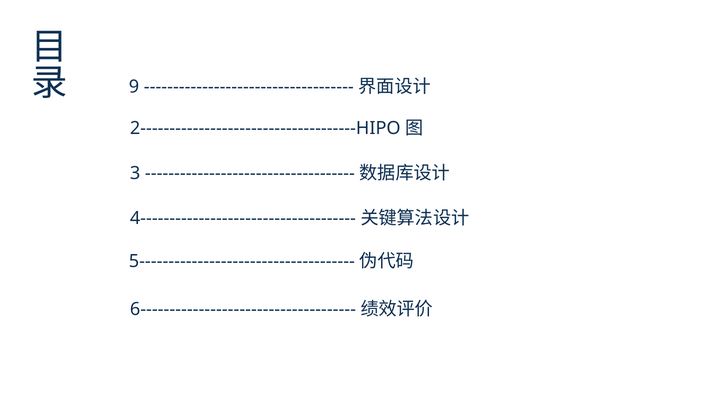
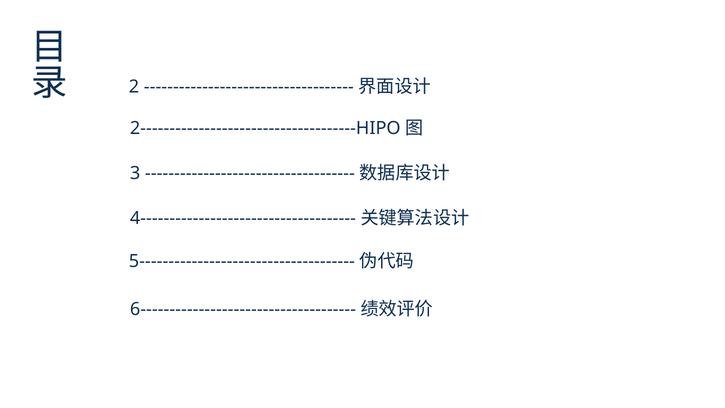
9: 9 -> 2 (134, 87)
